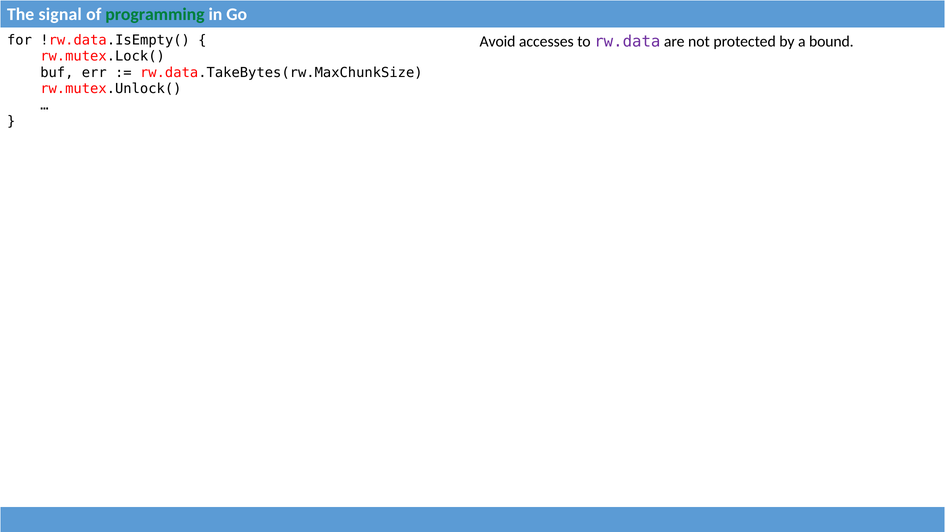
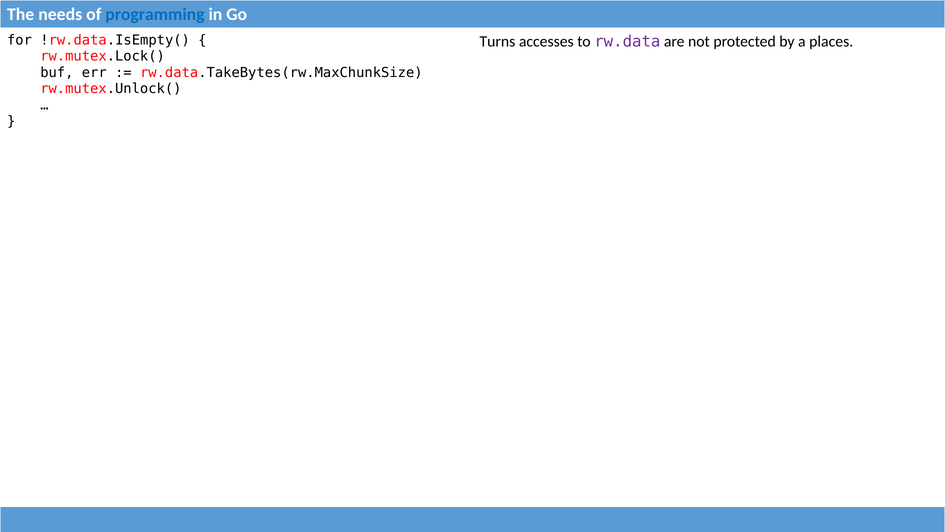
signal: signal -> needs (60, 15)
programming colour: green -> blue (155, 15)
Avoid: Avoid -> Turns (497, 42)
bound: bound -> places (831, 42)
